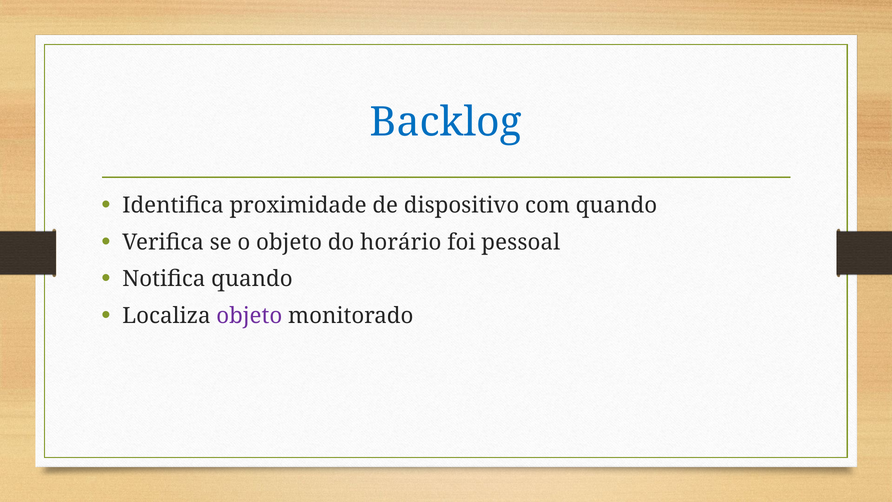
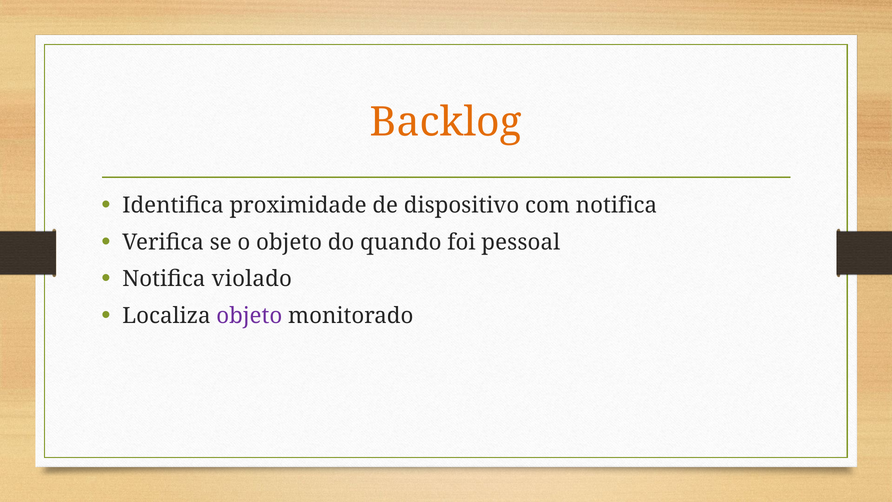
Backlog colour: blue -> orange (446, 122)
com quando: quando -> notifica (616, 205)
horário: horário -> quando (401, 242)
Notifica quando: quando -> violado (252, 279)
